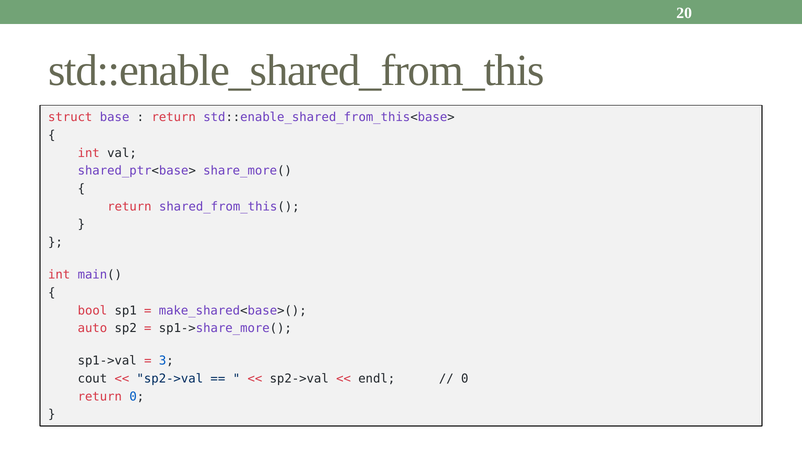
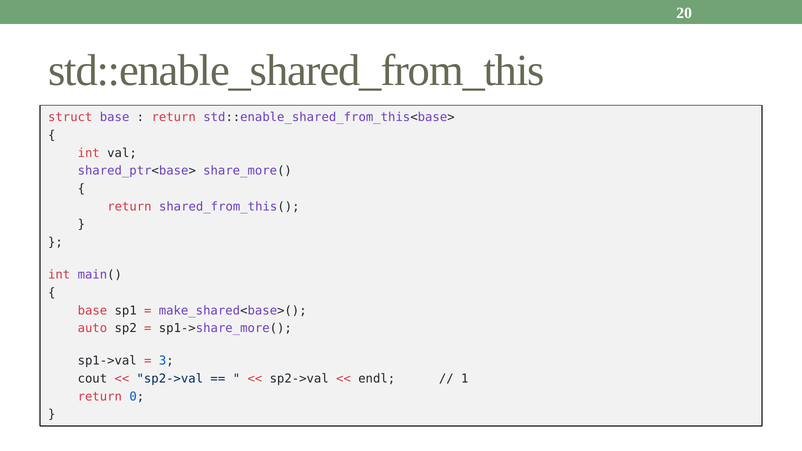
bool: bool -> base (92, 311)
0: 0 -> 1 (465, 379)
